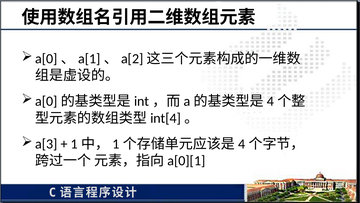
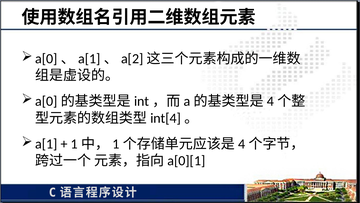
a[3: a[3 -> a[1 (46, 144)
